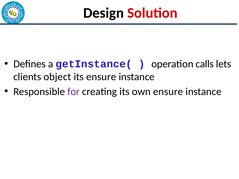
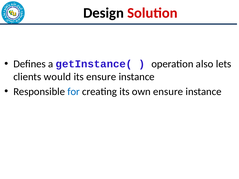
calls: calls -> also (205, 64)
object: object -> would (57, 77)
for colour: purple -> blue (74, 92)
